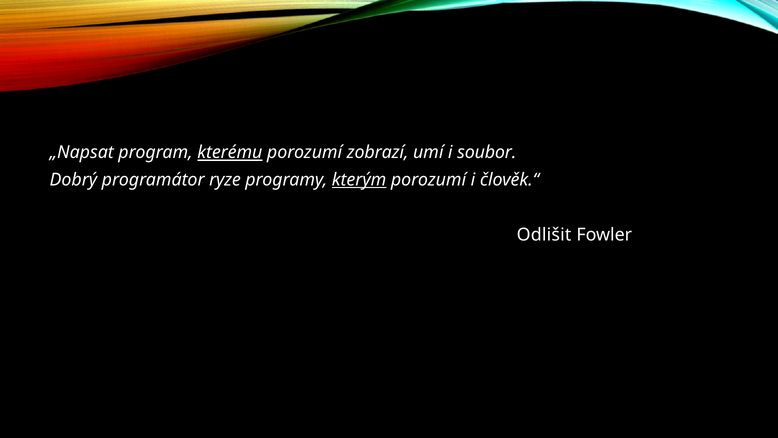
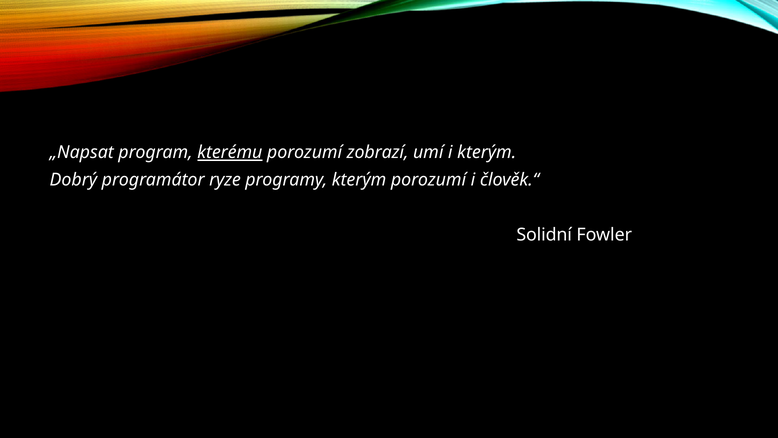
i soubor: soubor -> kterým (487, 152)
kterým underline: present -> none (359, 180)
Odlišit: Odlišit -> Solidní (544, 235)
